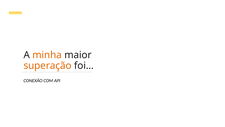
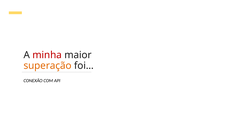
minha colour: orange -> red (47, 55)
